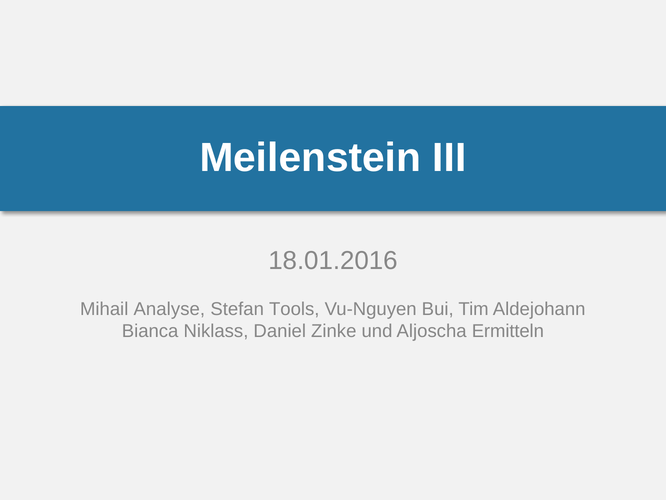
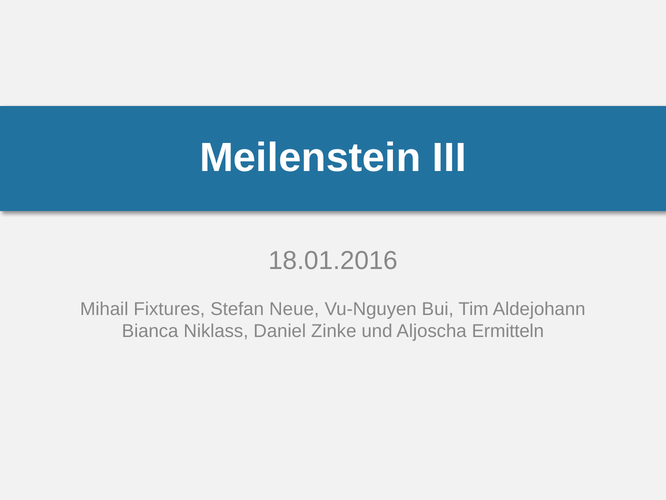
Analyse: Analyse -> Fixtures (169, 309)
Tools: Tools -> Neue (294, 309)
